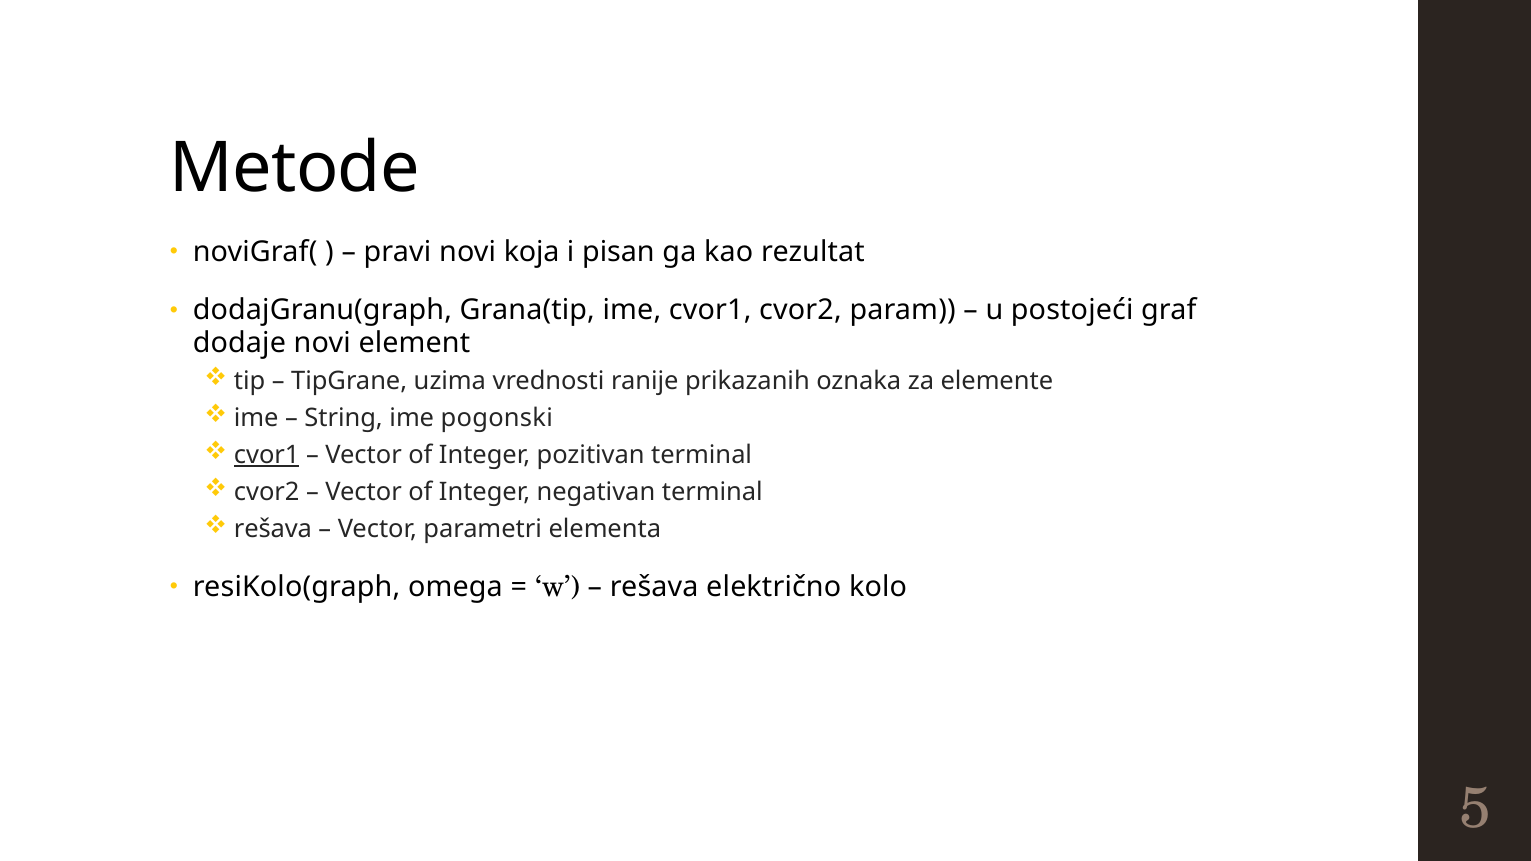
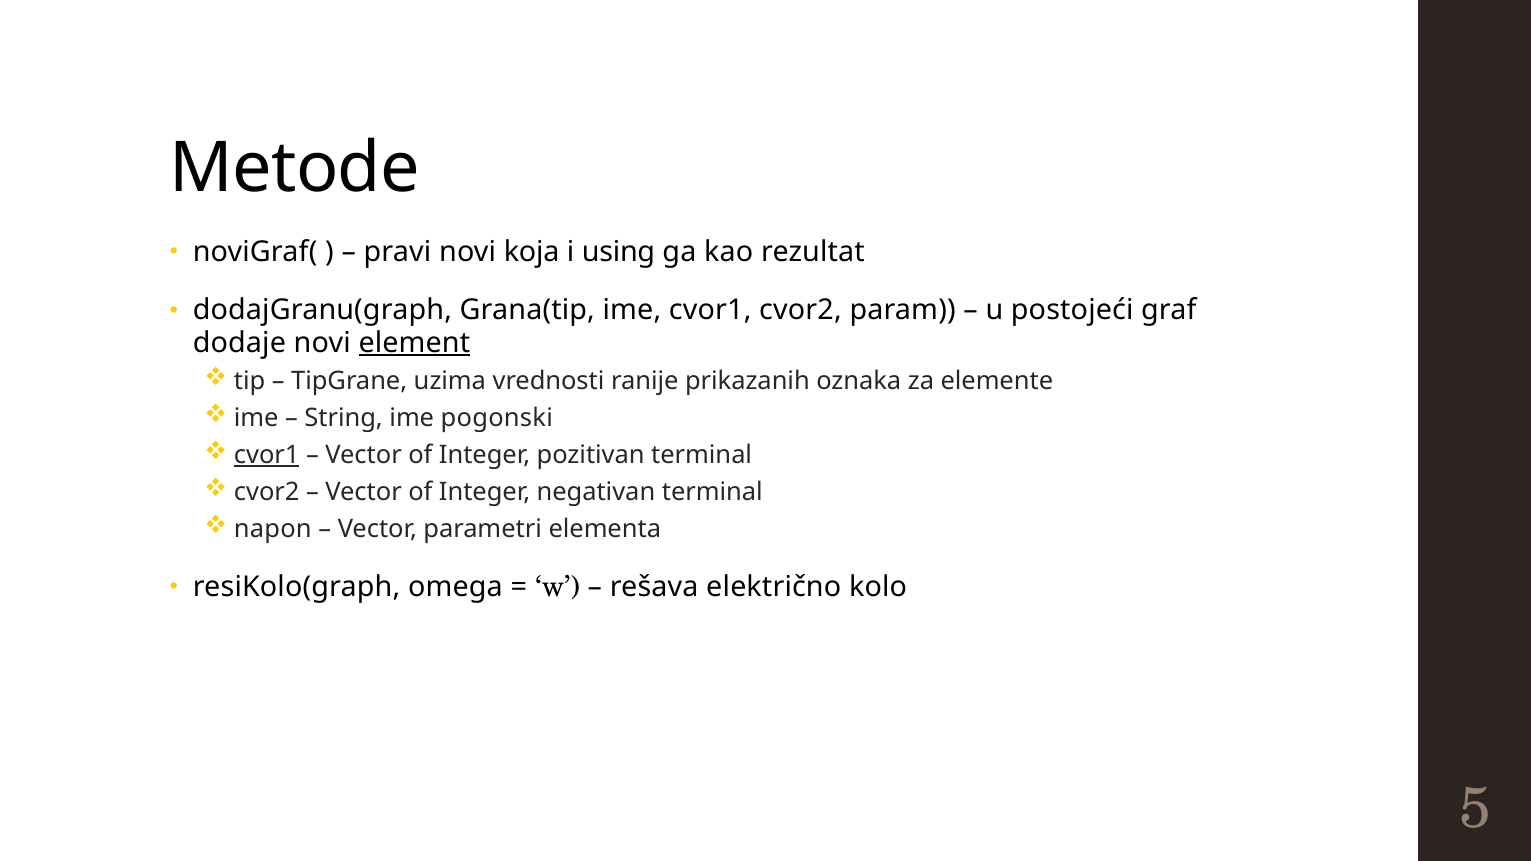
pisan: pisan -> using (619, 252)
element underline: none -> present (414, 343)
rešava: rešava -> napon (273, 529)
